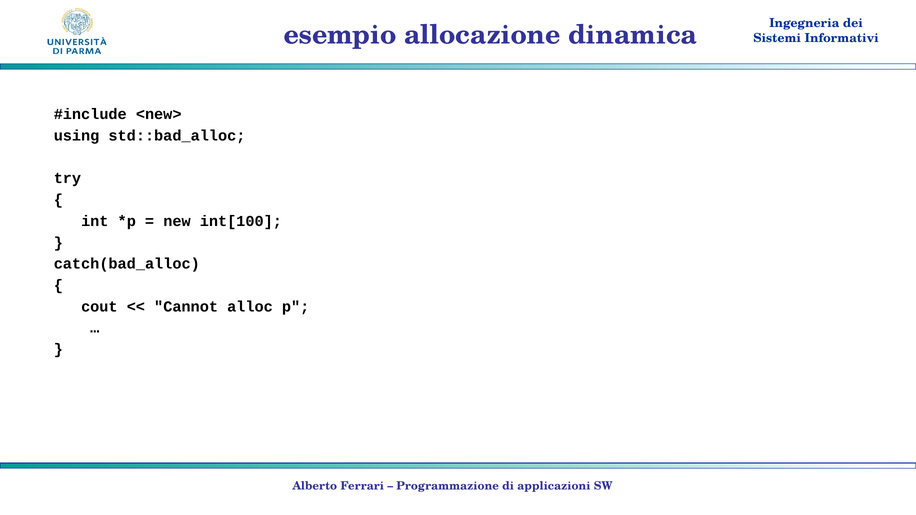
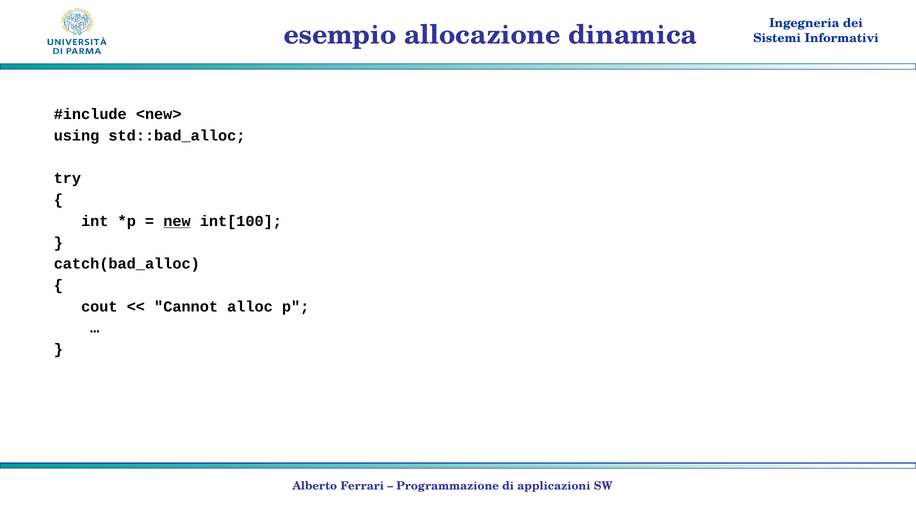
new underline: none -> present (177, 221)
